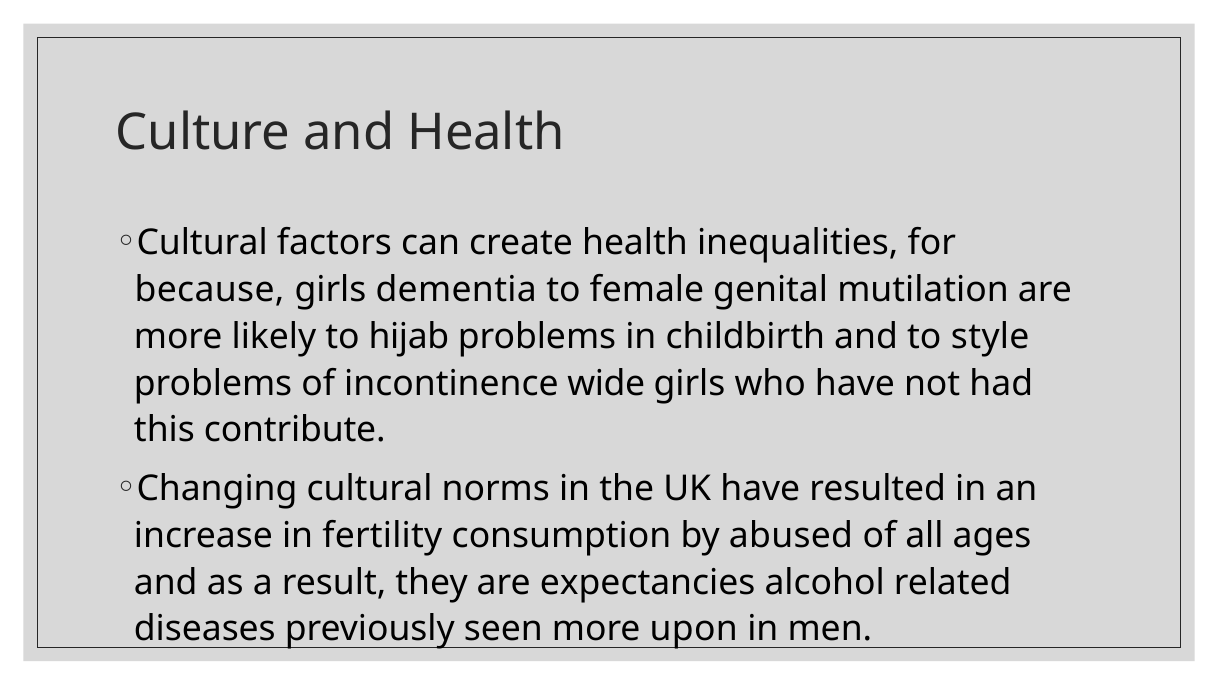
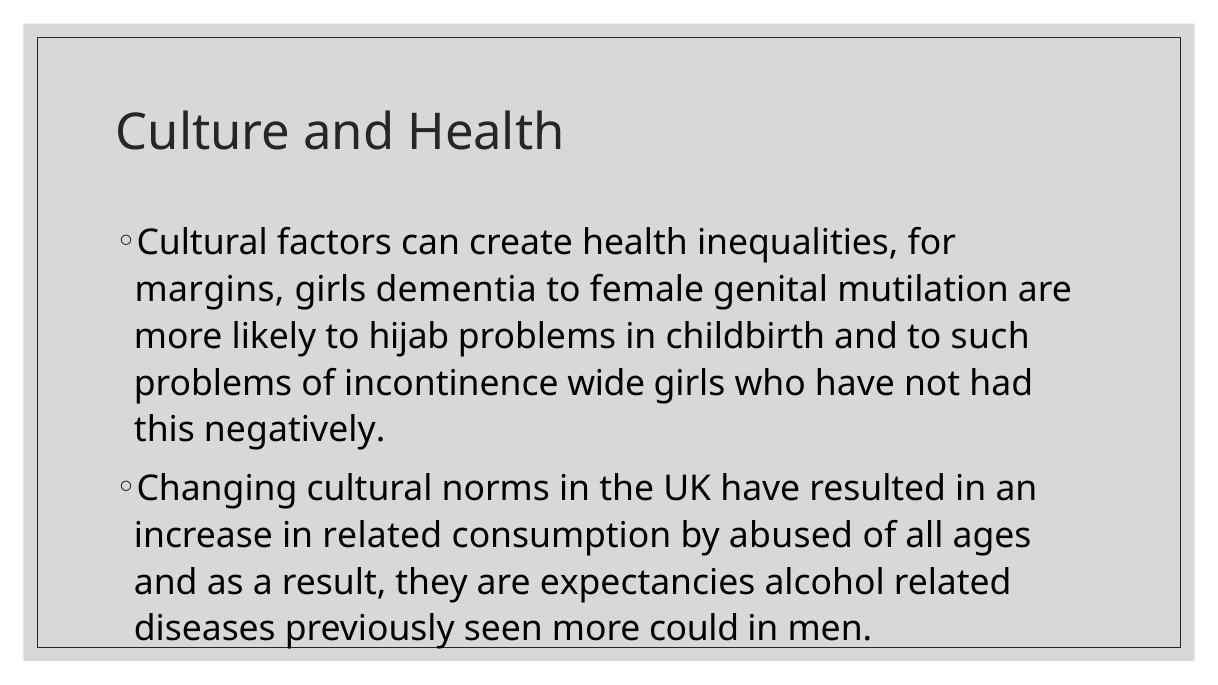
because: because -> margins (210, 290)
style: style -> such (990, 337)
contribute: contribute -> negatively (295, 430)
in fertility: fertility -> related (382, 536)
upon: upon -> could (694, 629)
